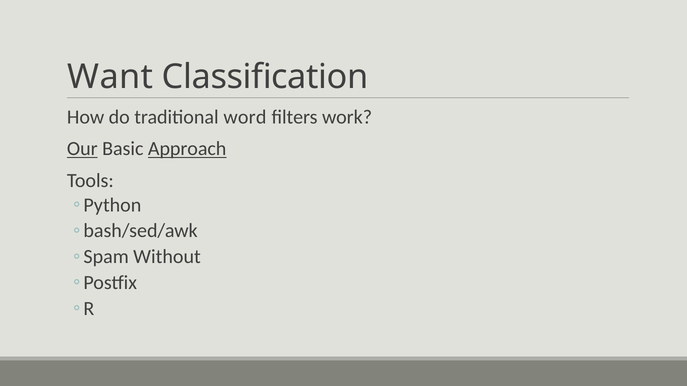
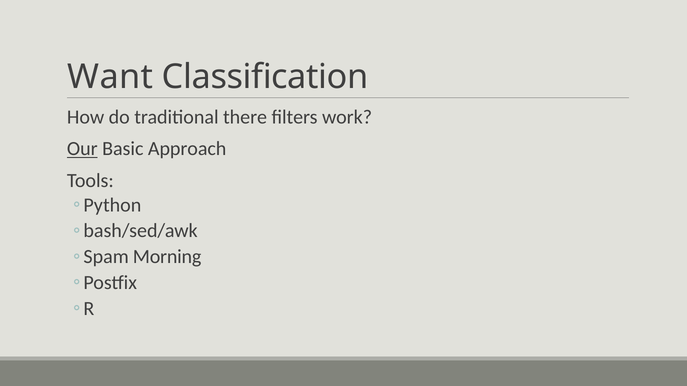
word: word -> there (245, 117)
Approach underline: present -> none (187, 149)
Without: Without -> Morning (167, 257)
